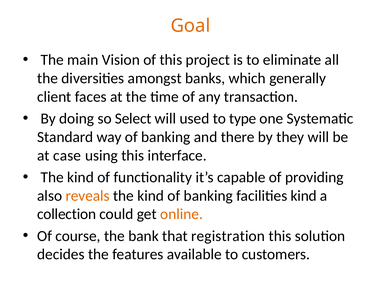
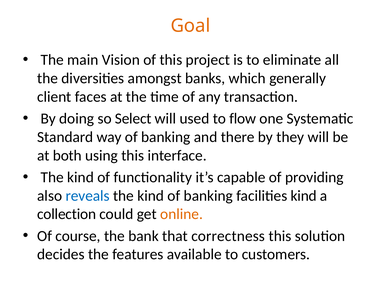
type: type -> flow (243, 118)
case: case -> both (67, 155)
reveals colour: orange -> blue (88, 196)
registration: registration -> correctness (228, 236)
